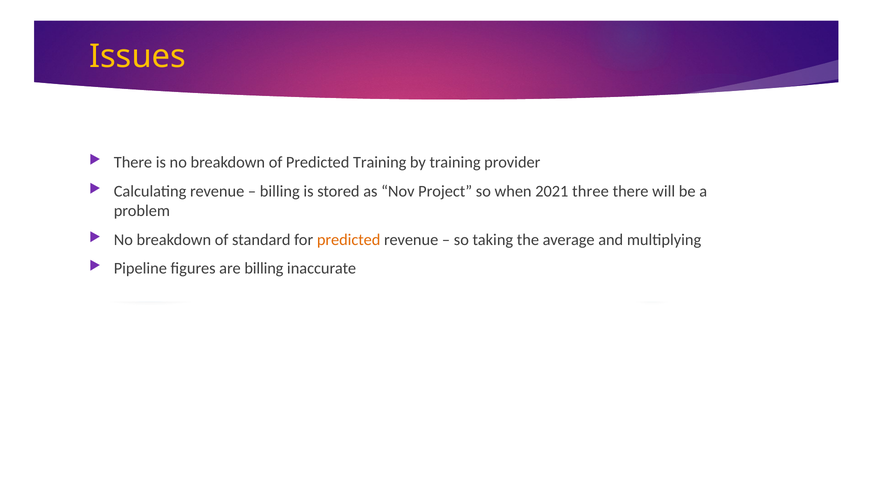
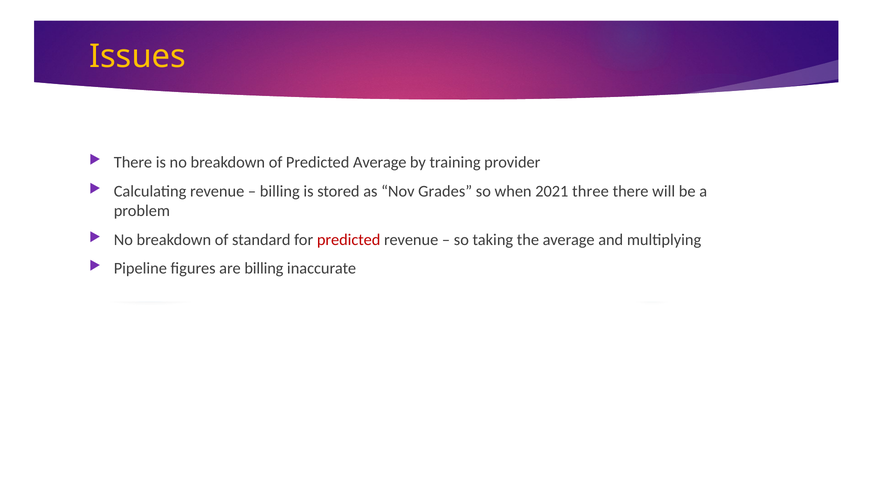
Predicted Training: Training -> Average (380, 163)
Project: Project -> Grades (445, 191)
predicted colour: orange -> red (349, 240)
